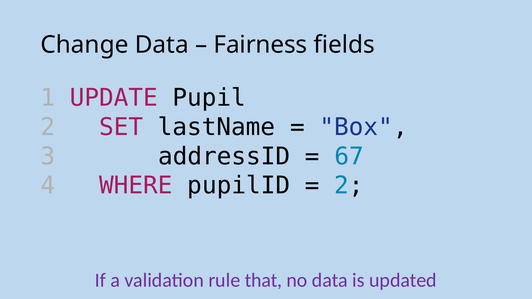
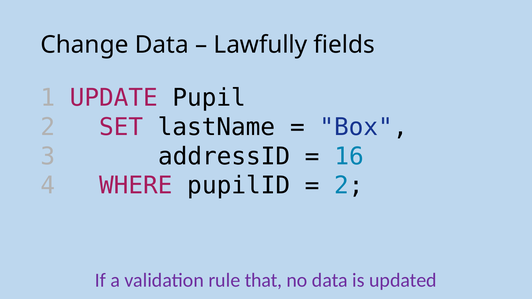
Fairness: Fairness -> Lawfully (260, 45)
67: 67 -> 16 (349, 156)
